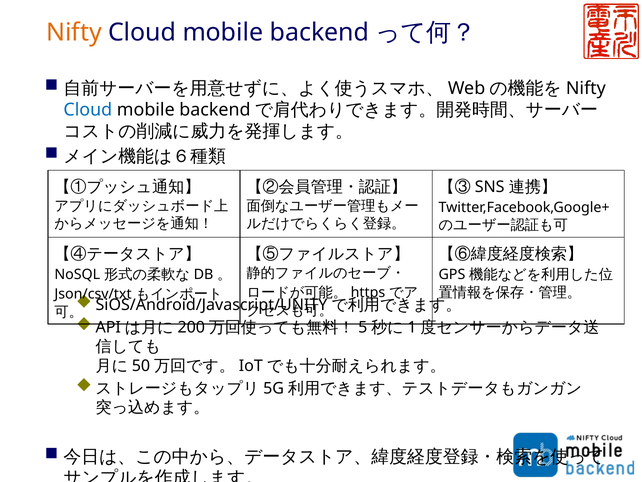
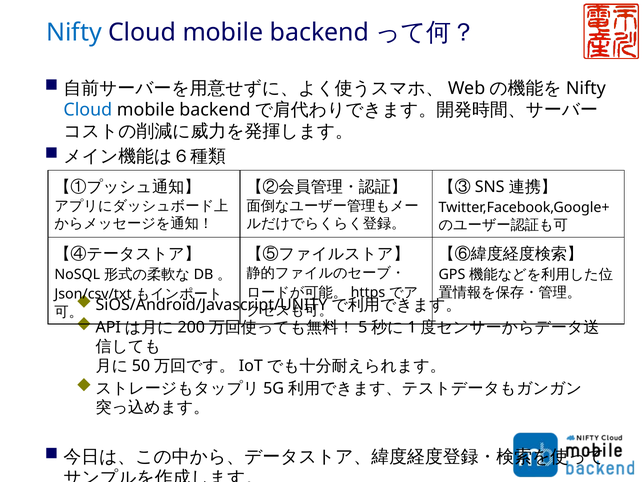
Nifty colour: orange -> blue (74, 32)
